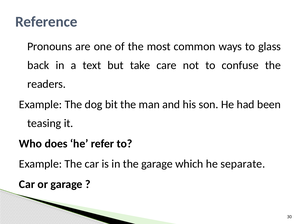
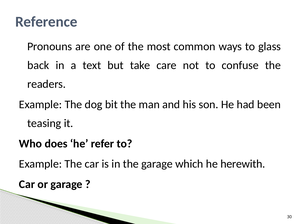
separate: separate -> herewith (243, 164)
